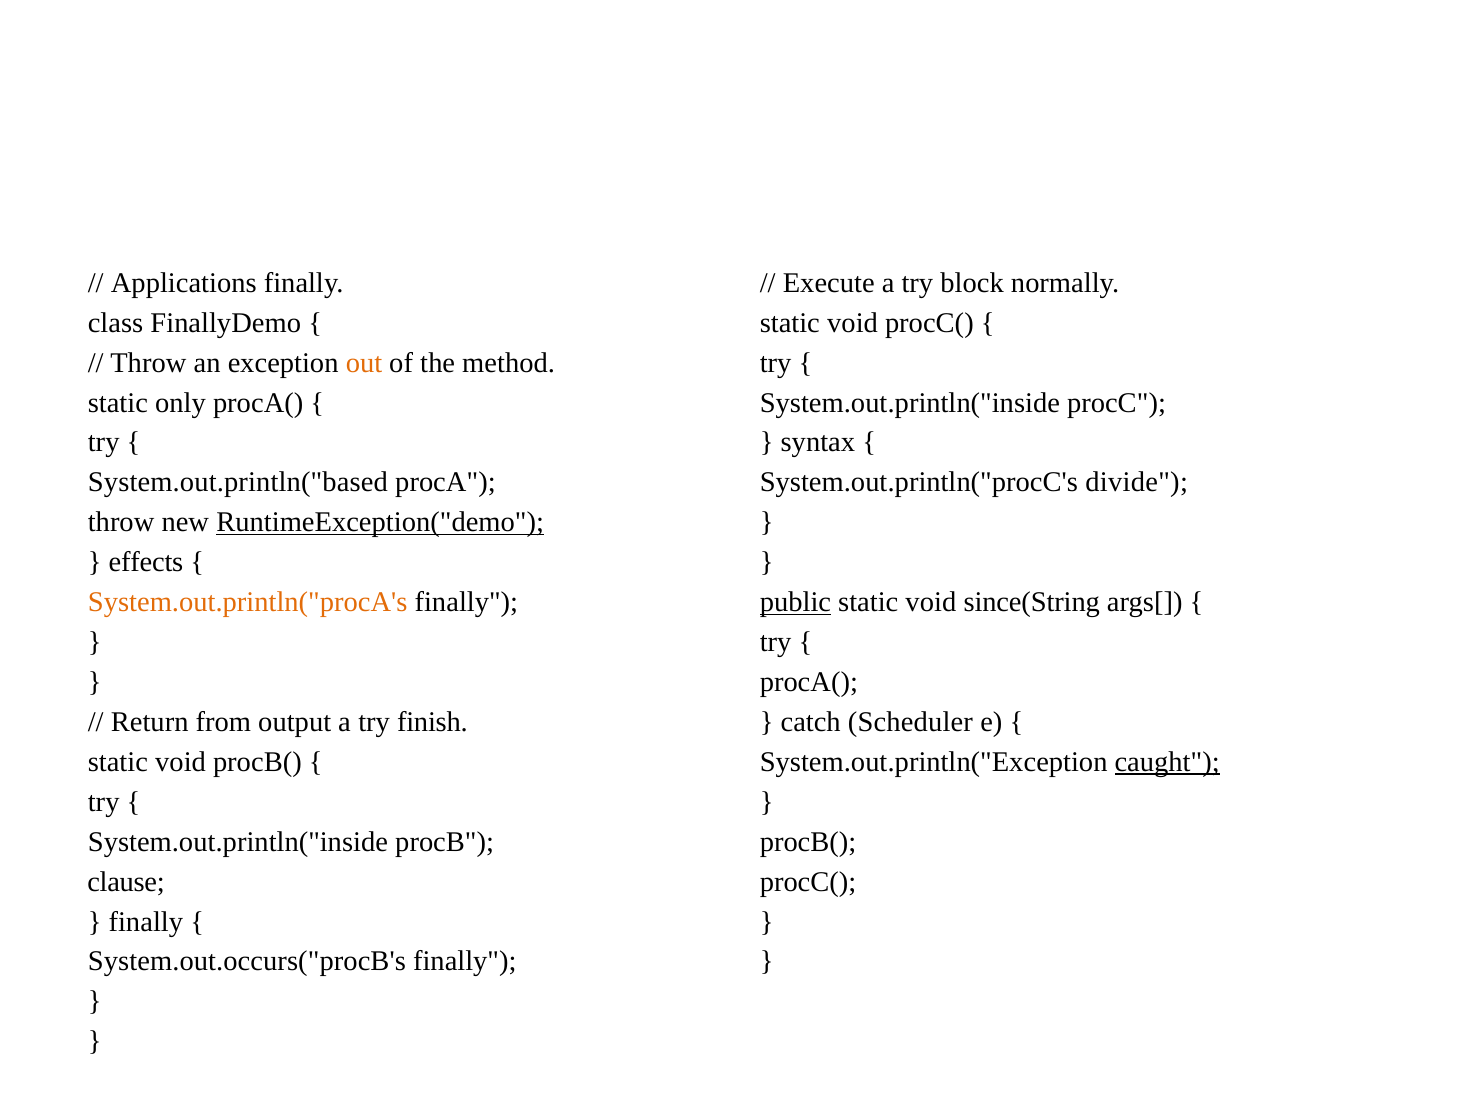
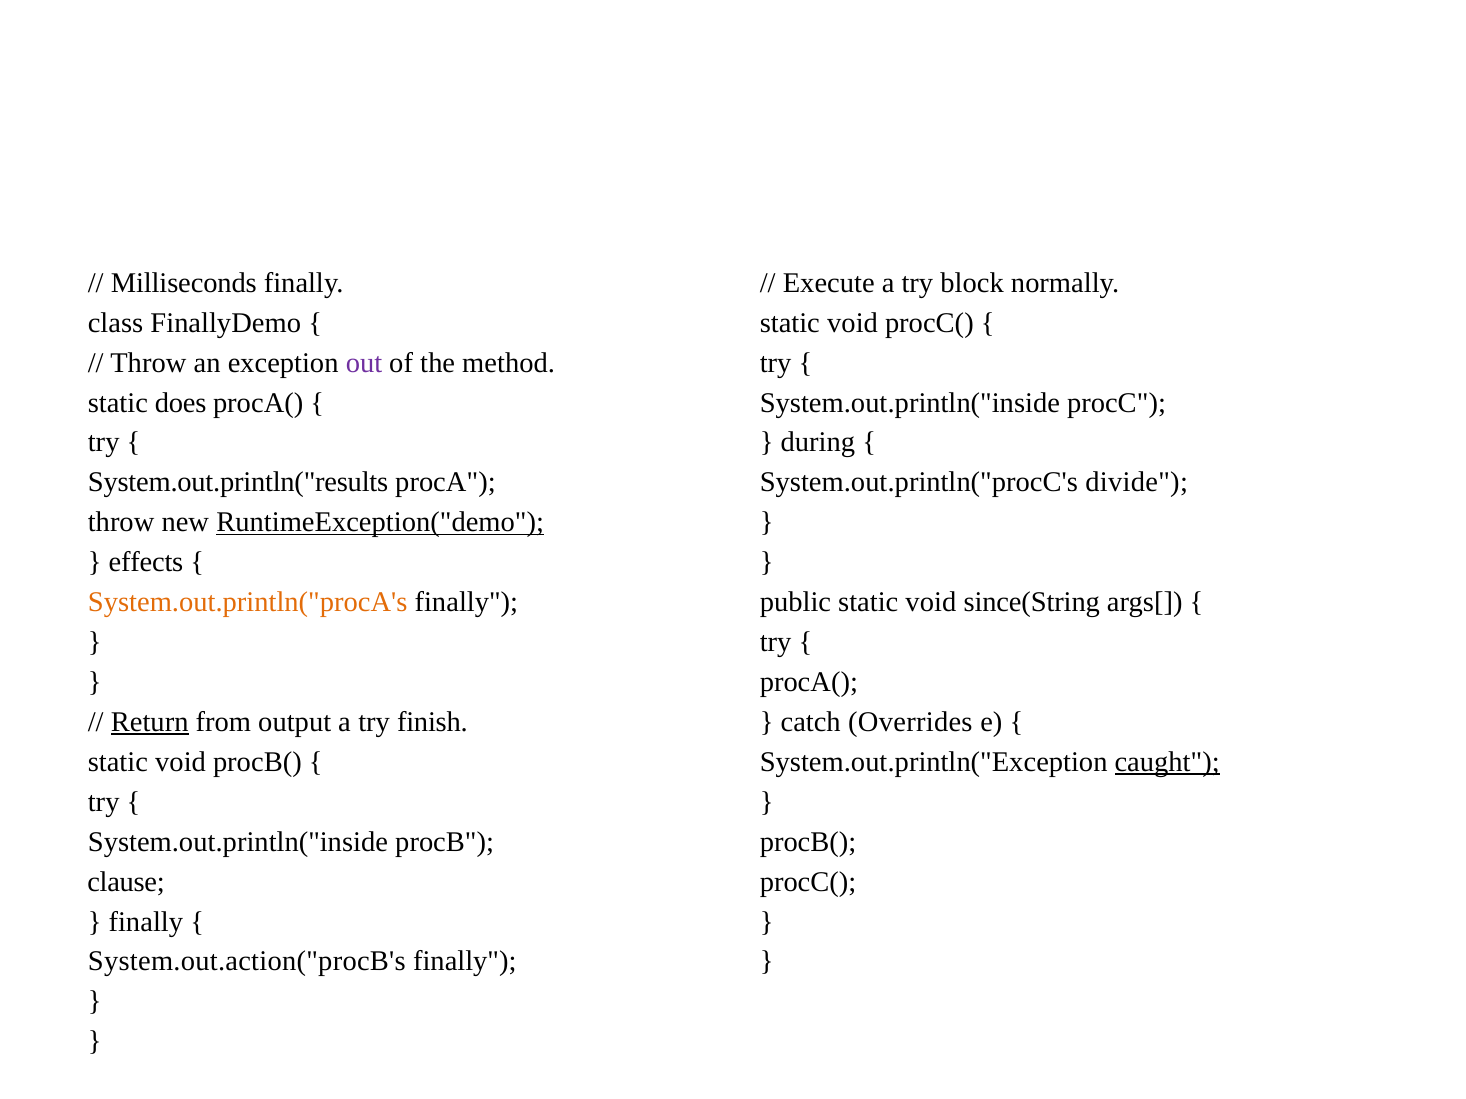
Applications: Applications -> Milliseconds (184, 283)
out colour: orange -> purple (364, 363)
only: only -> does (181, 403)
syntax: syntax -> during (818, 443)
System.out.println("based: System.out.println("based -> System.out.println("results (238, 483)
public underline: present -> none (795, 603)
Return underline: none -> present (150, 722)
Scheduler: Scheduler -> Overrides (910, 722)
System.out.occurs("procB's: System.out.occurs("procB's -> System.out.action("procB's (247, 962)
